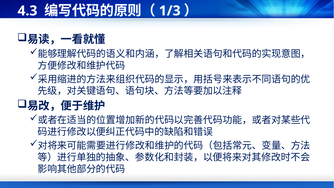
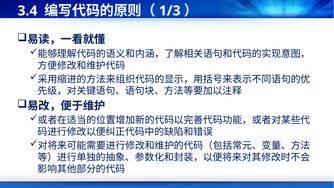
4.3: 4.3 -> 3.4 (27, 11)
